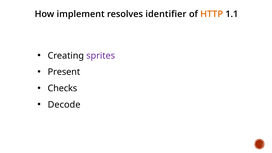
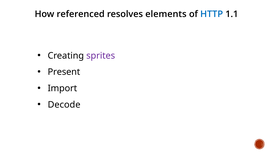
implement: implement -> referenced (81, 14)
identifier: identifier -> elements (166, 14)
HTTP colour: orange -> blue (212, 14)
Checks: Checks -> Import (62, 88)
